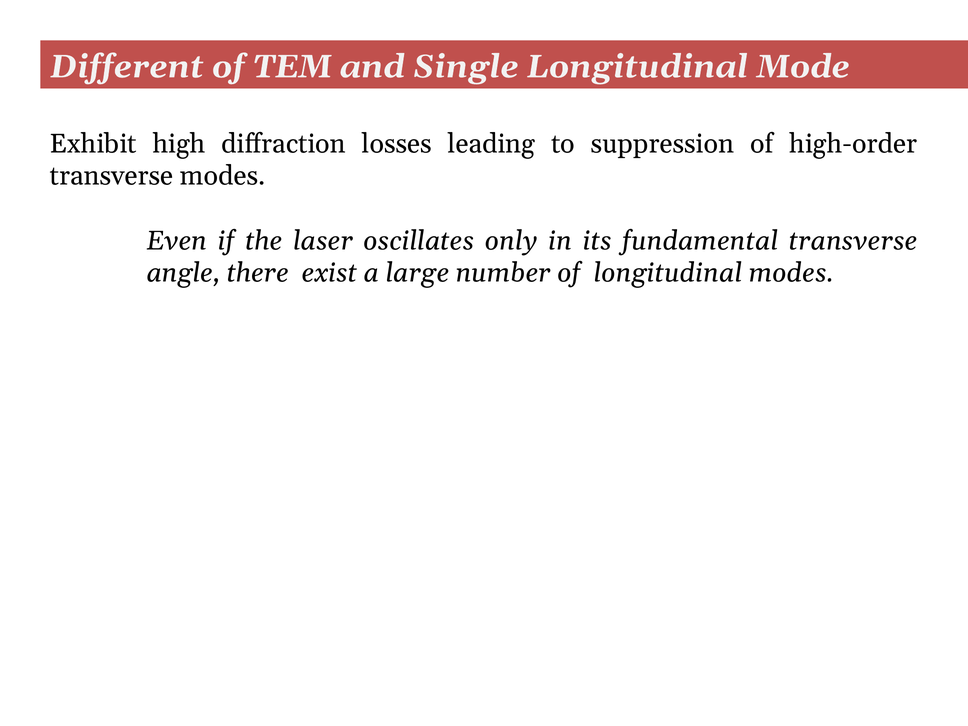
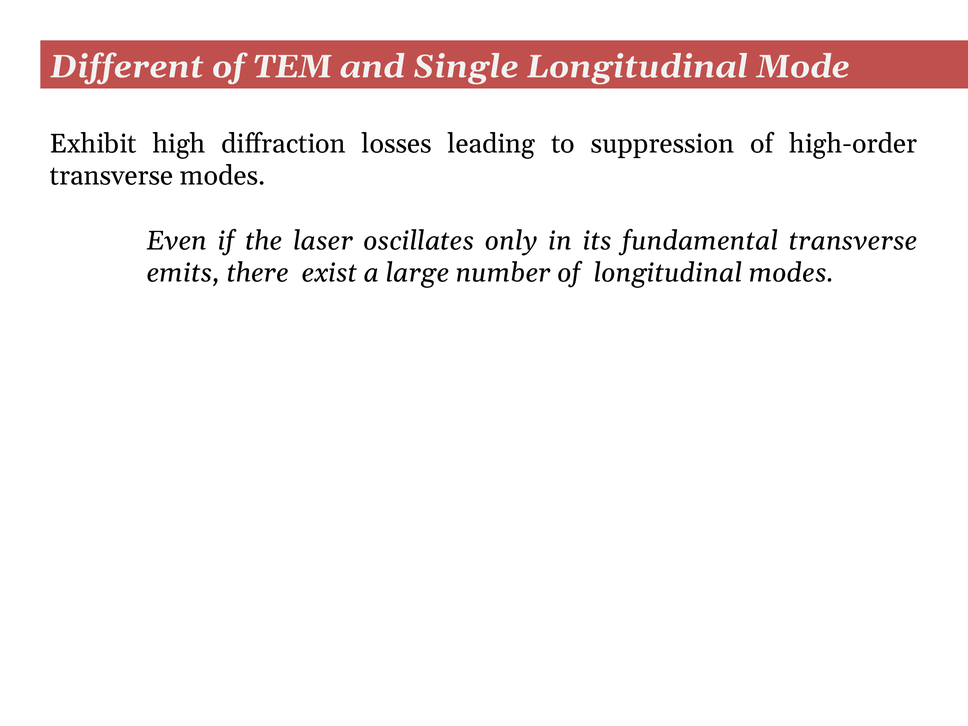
angle: angle -> emits (183, 273)
